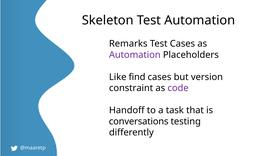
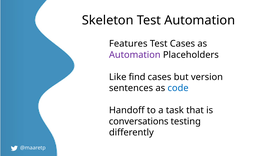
Remarks: Remarks -> Features (128, 44)
constraint: constraint -> sentences (131, 88)
code colour: purple -> blue (178, 88)
